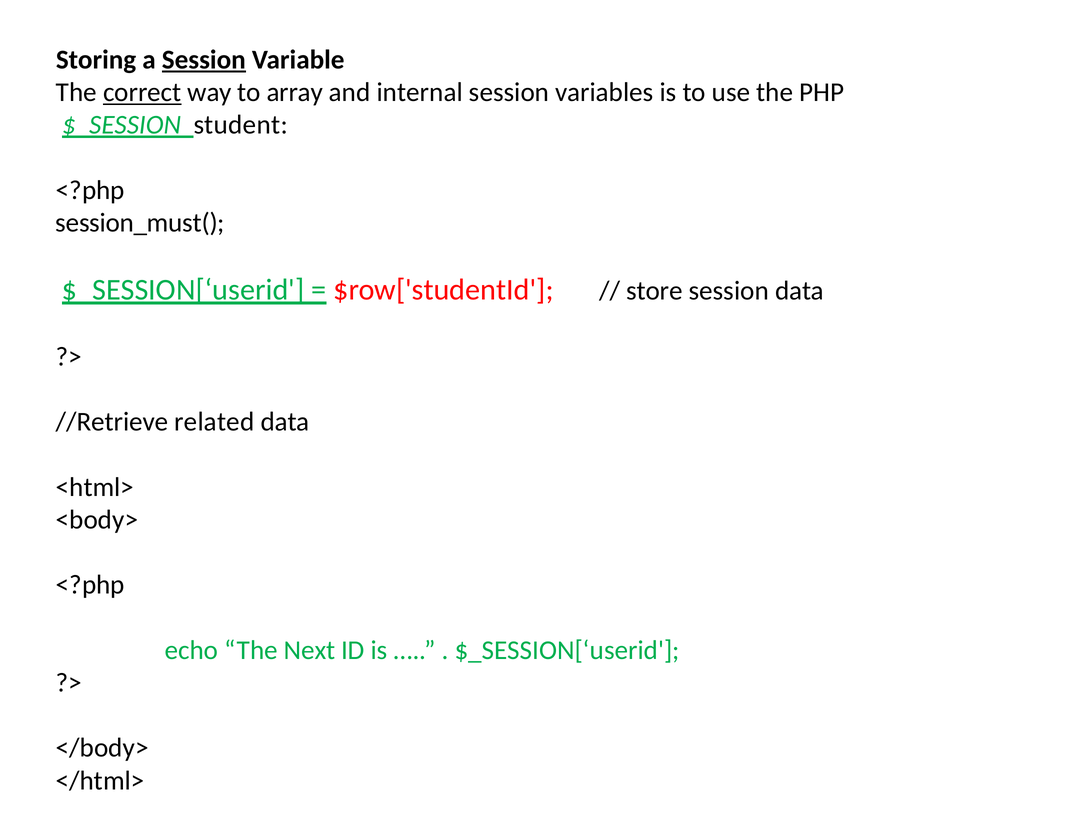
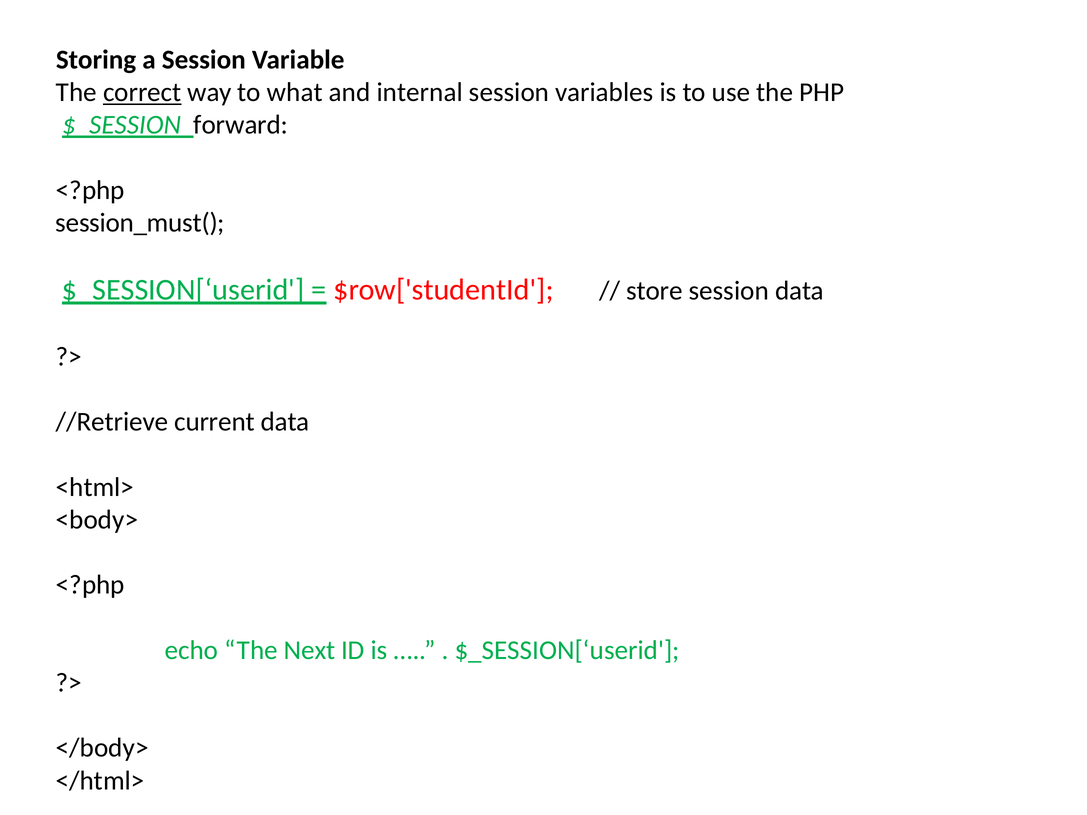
Session underline: present -> none (204, 60)
array: array -> what (295, 92)
student: student -> forward (241, 125)
related: related -> current (215, 422)
